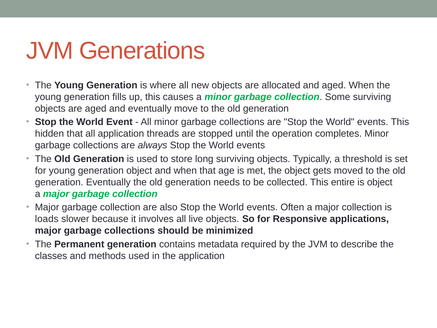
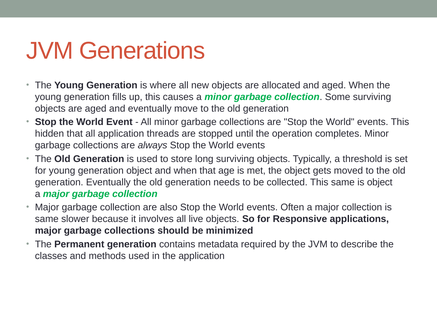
This entire: entire -> same (343, 182)
loads: loads -> same (47, 219)
